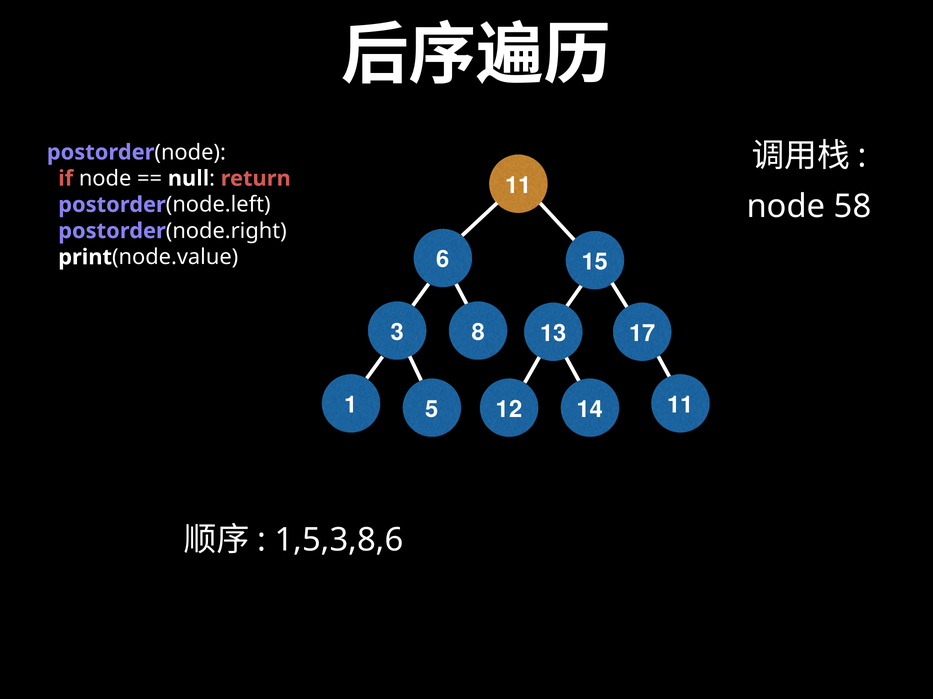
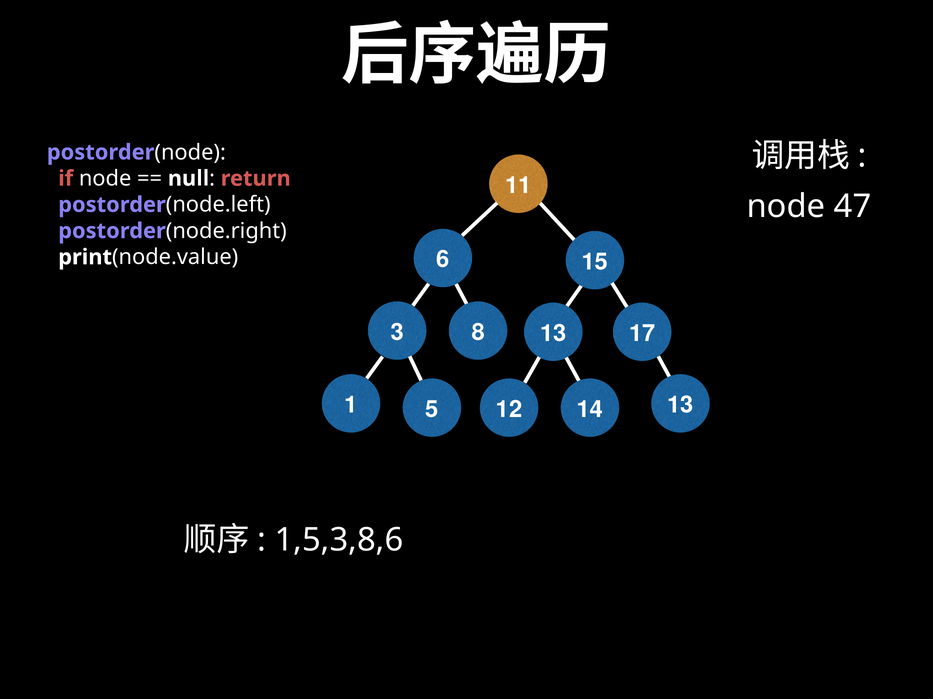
58: 58 -> 47 (853, 207)
11: 11 -> 13 (680, 405)
